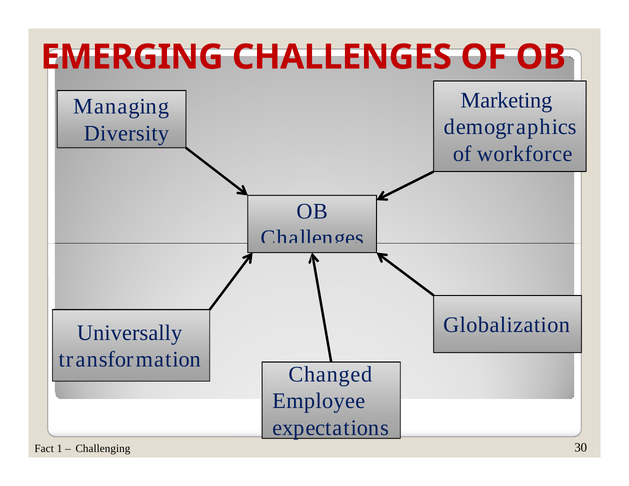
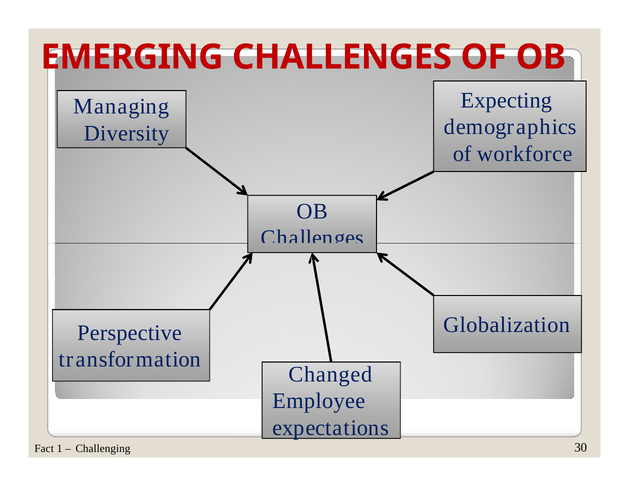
Marketing: Marketing -> Expecting (506, 100)
Universally: Universally -> Perspective (130, 333)
